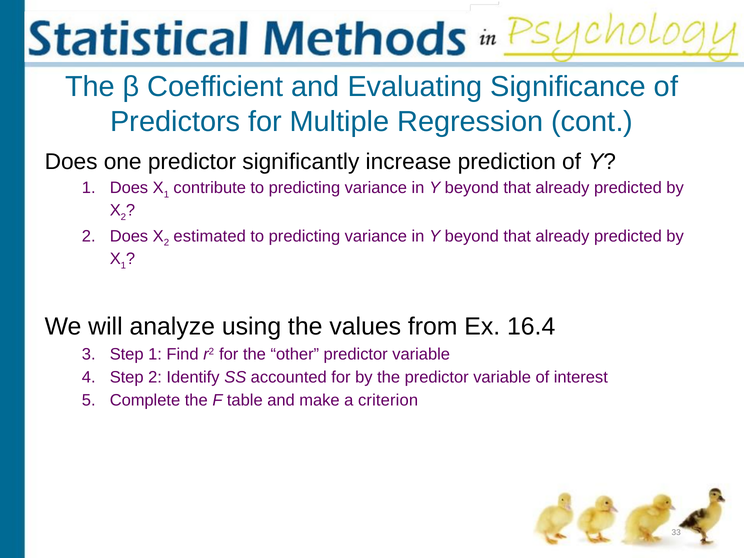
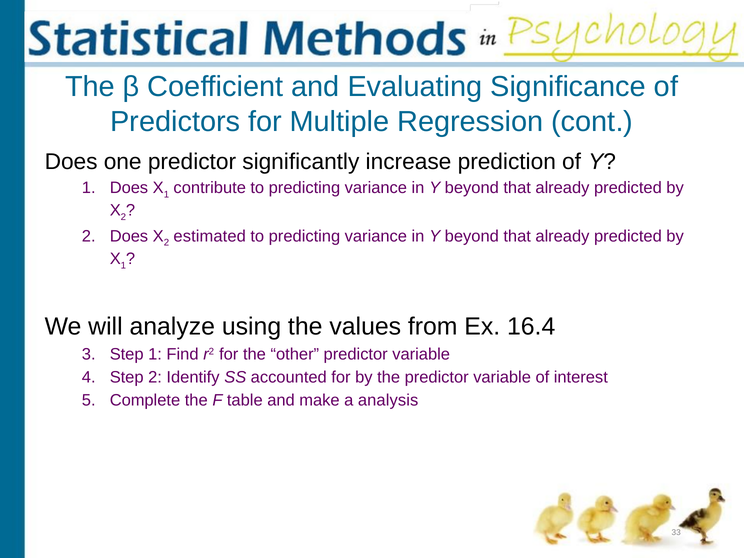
criterion: criterion -> analysis (388, 400)
